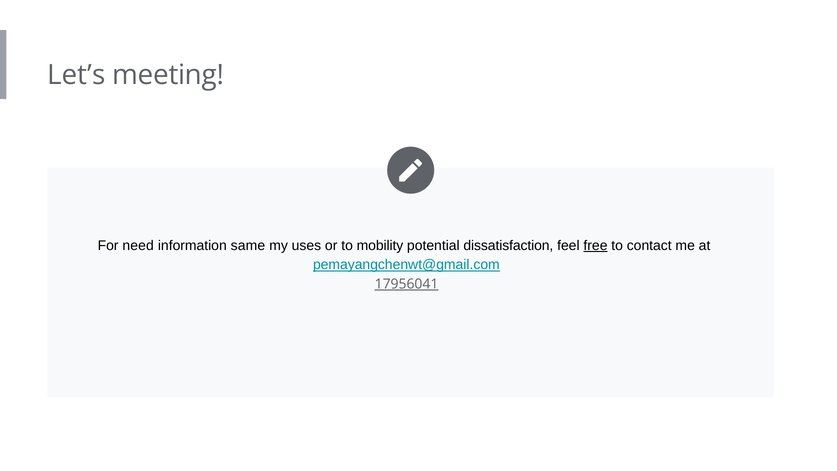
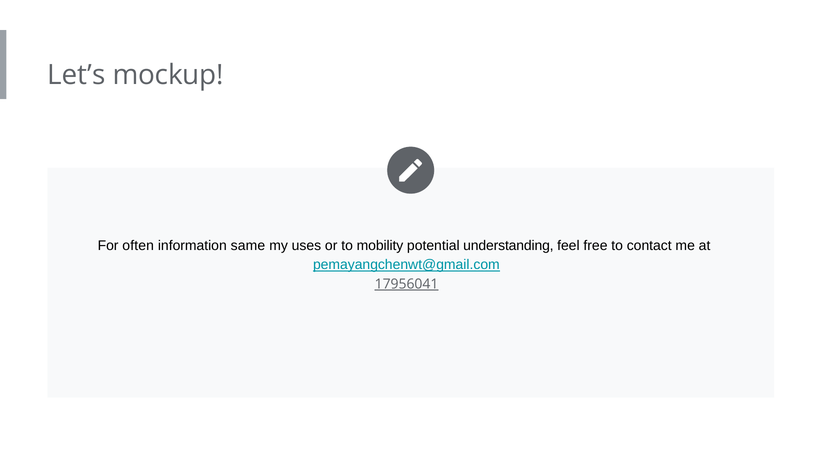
meeting: meeting -> mockup (168, 75)
need: need -> often (138, 246)
dissatisfaction: dissatisfaction -> understanding (508, 246)
free underline: present -> none (595, 246)
